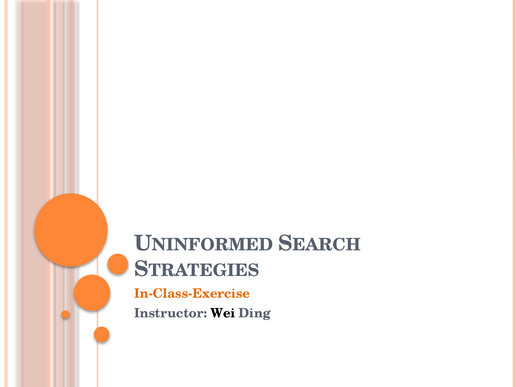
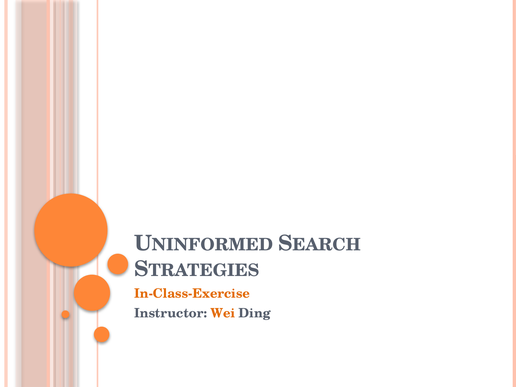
Wei colour: black -> orange (223, 313)
